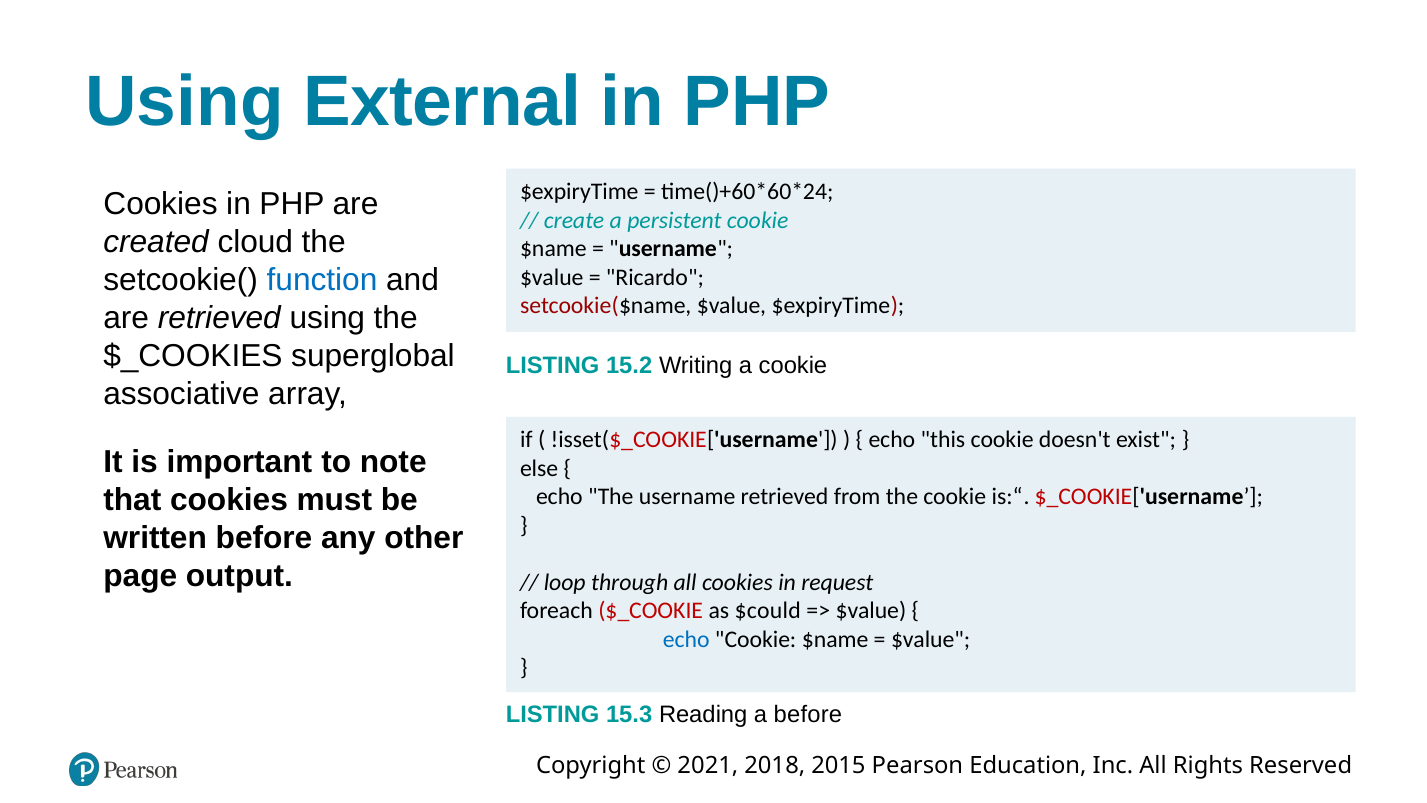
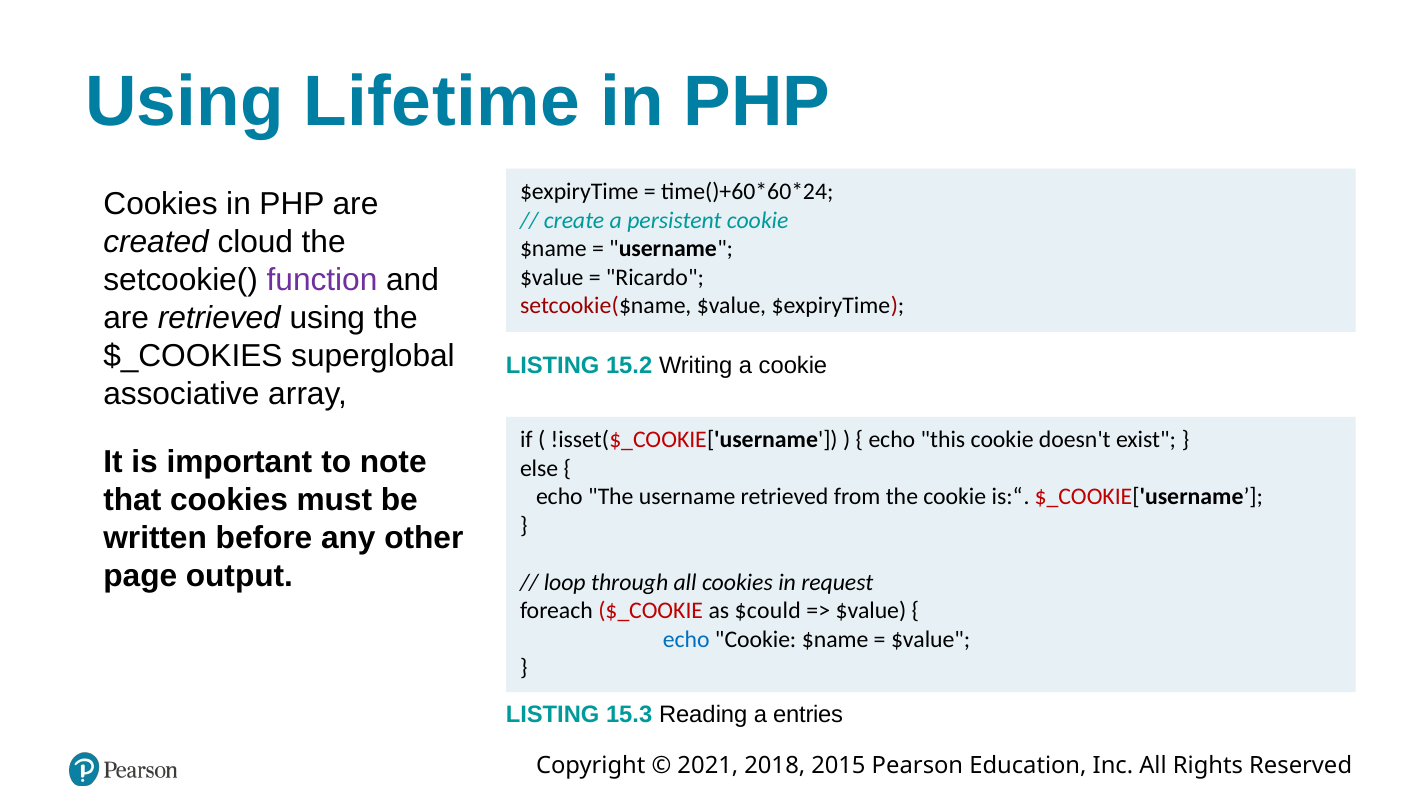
External: External -> Lifetime (442, 102)
function colour: blue -> purple (322, 280)
a before: before -> entries (808, 715)
